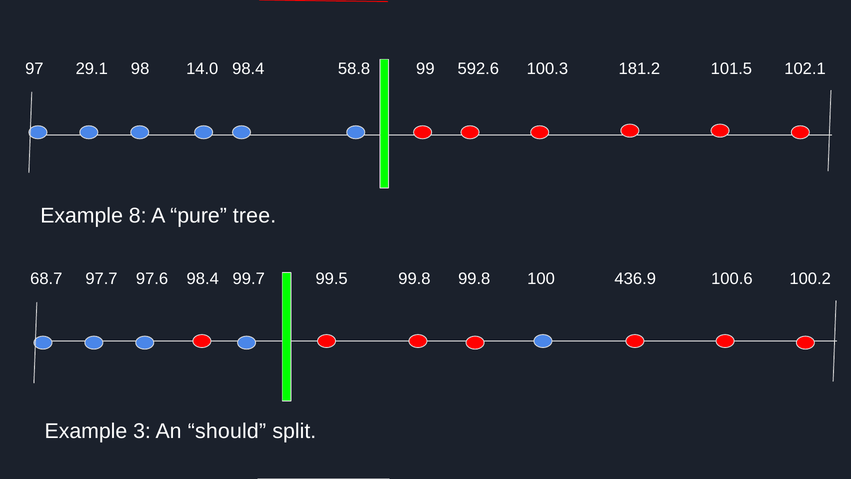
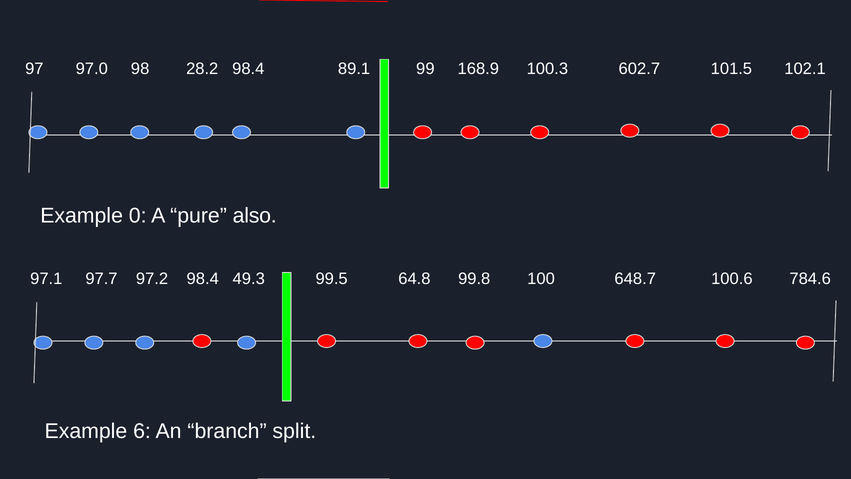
29.1: 29.1 -> 97.0 (92, 69)
14.0: 14.0 -> 28.2 (202, 69)
58.8: 58.8 -> 89.1 (354, 69)
592.6: 592.6 -> 168.9 (478, 69)
181.2: 181.2 -> 602.7 (639, 69)
8: 8 -> 0 (138, 215)
tree: tree -> also (255, 215)
68.7: 68.7 -> 97.1 (46, 279)
97.6: 97.6 -> 97.2 (152, 279)
99.7: 99.7 -> 49.3 (249, 279)
99.5 99.8: 99.8 -> 64.8 (414, 279)
436.9: 436.9 -> 648.7 (635, 279)
100.2: 100.2 -> 784.6 (810, 279)
3: 3 -> 6 (142, 431)
should: should -> branch (227, 431)
